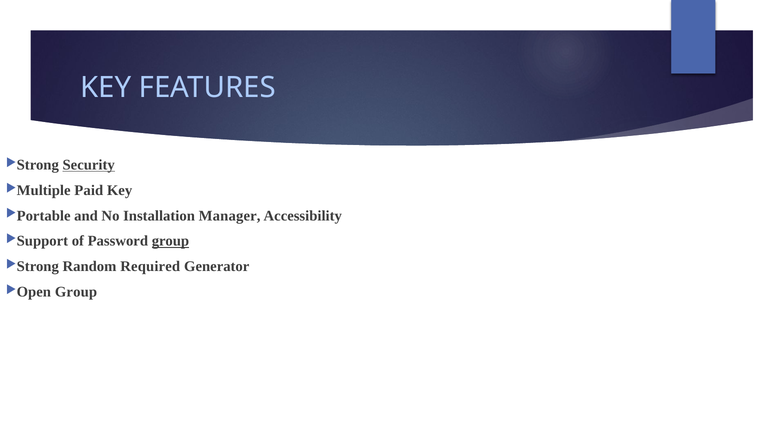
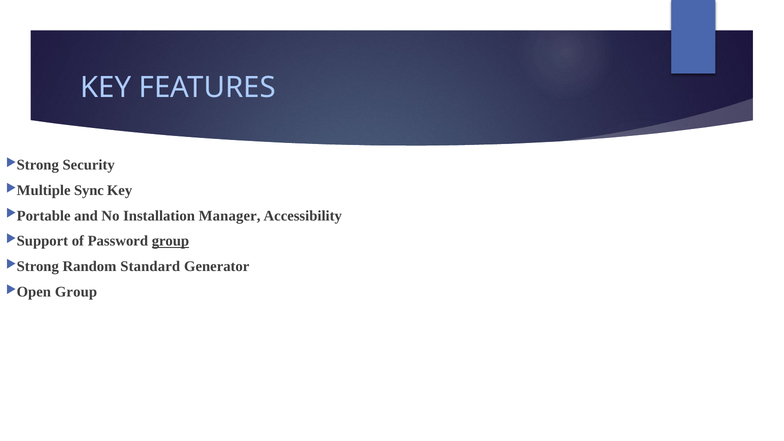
Security underline: present -> none (89, 165)
Paid: Paid -> Sync (89, 190)
Required: Required -> Standard (150, 267)
